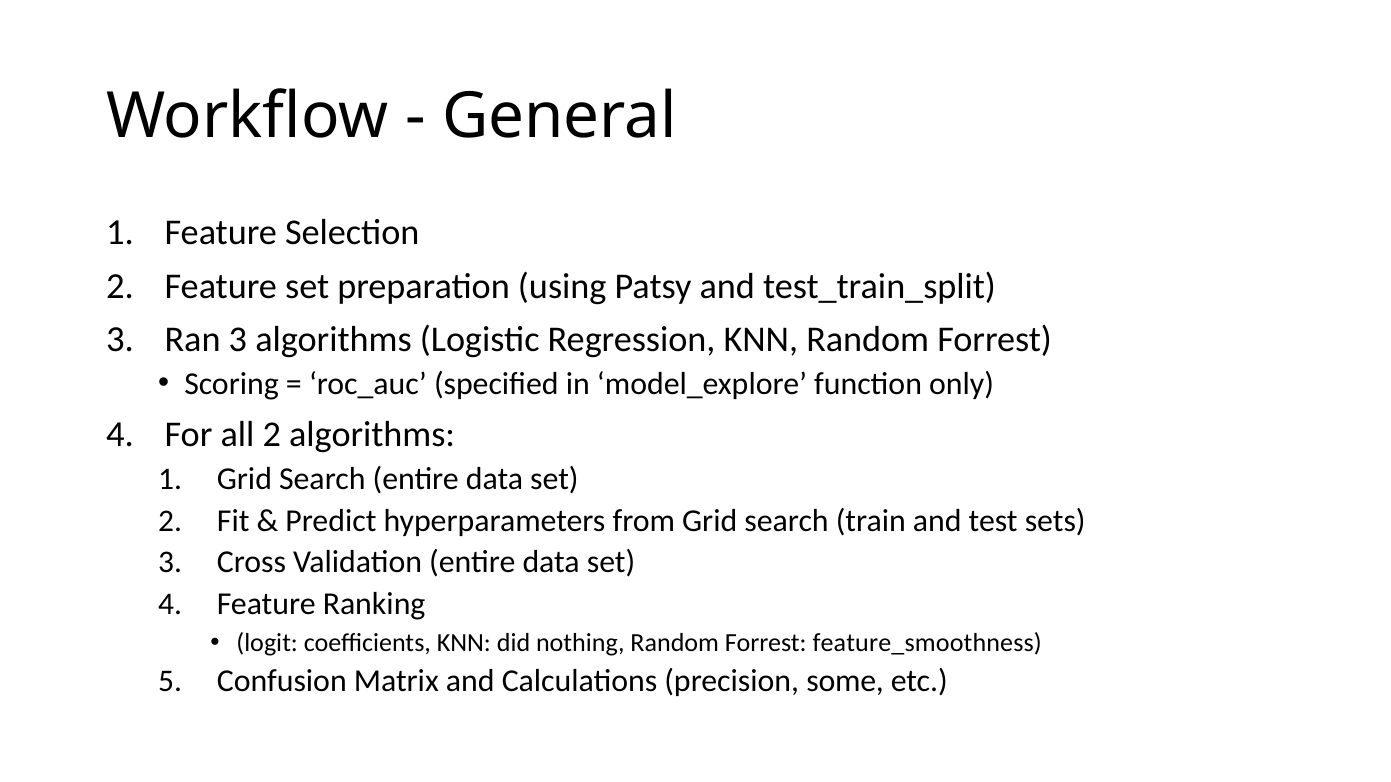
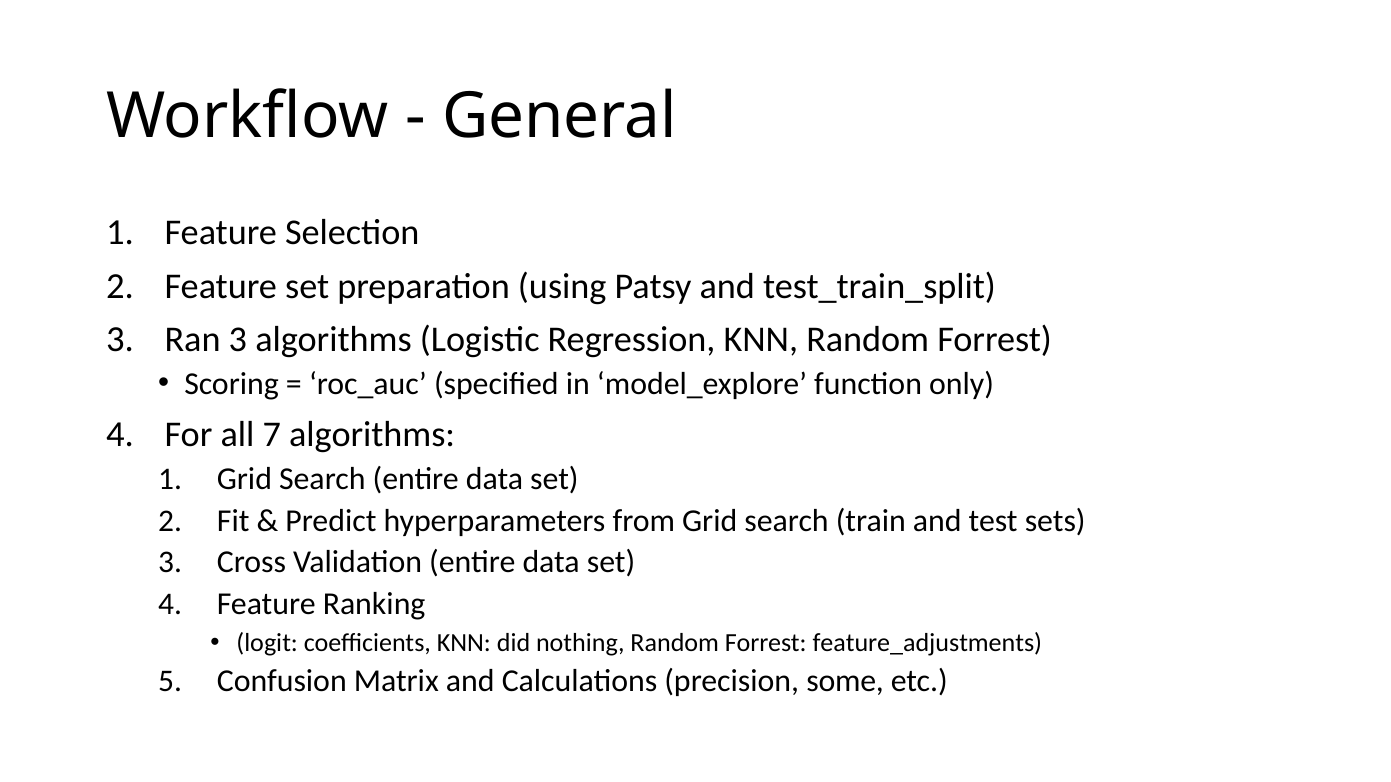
all 2: 2 -> 7 (272, 435)
feature_smoothness: feature_smoothness -> feature_adjustments (927, 643)
